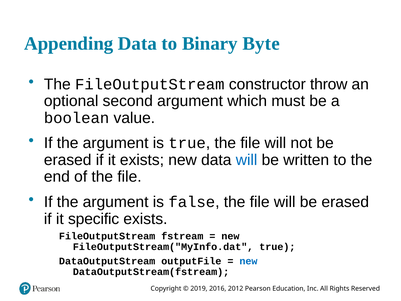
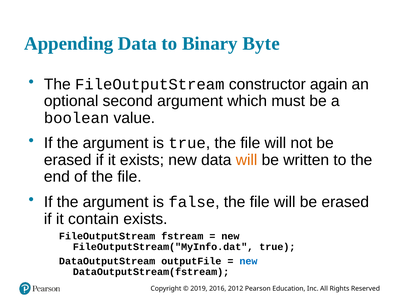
throw: throw -> again (329, 84)
will colour: blue -> orange (247, 160)
specific: specific -> contain (94, 219)
